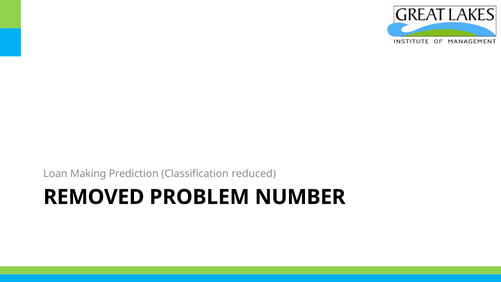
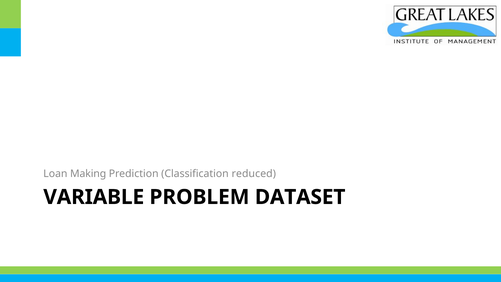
REMOVED: REMOVED -> VARIABLE (94, 197)
NUMBER: NUMBER -> DATASET (300, 197)
